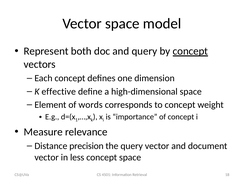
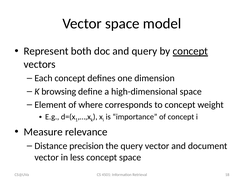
effective: effective -> browsing (59, 91)
words: words -> where (91, 105)
